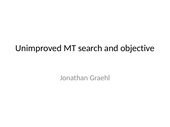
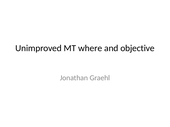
search: search -> where (90, 48)
